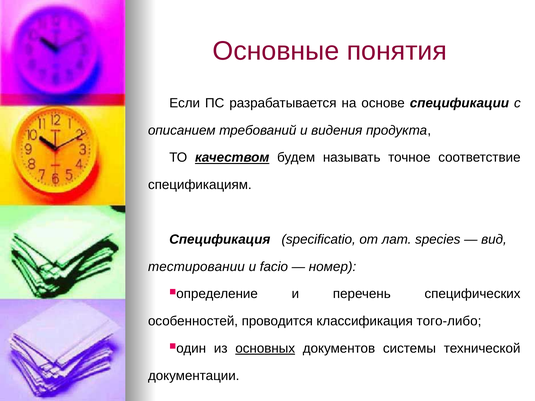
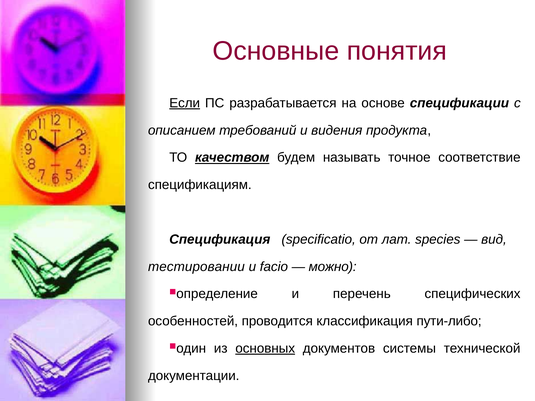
Если underline: none -> present (185, 103)
номер: номер -> можно (333, 267)
того-либо: того-либо -> пути-либо (449, 321)
